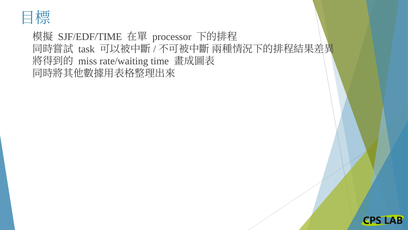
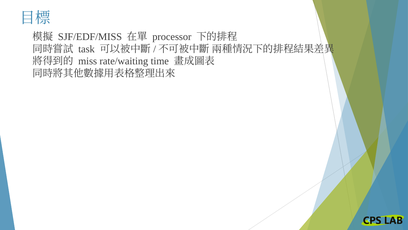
SJF/EDF/TIME: SJF/EDF/TIME -> SJF/EDF/MISS (90, 37)
